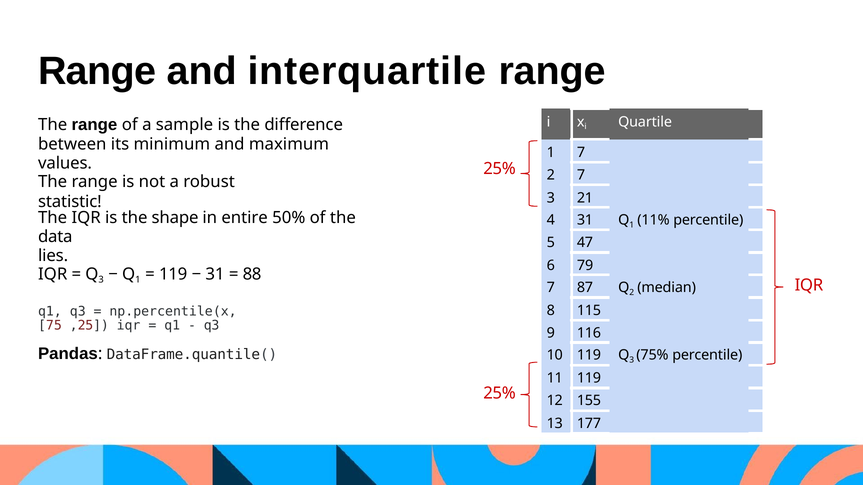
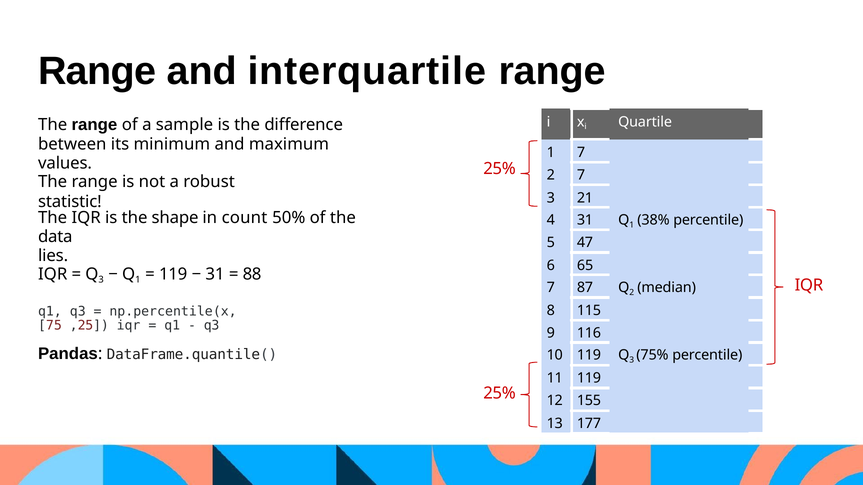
entire: entire -> count (244, 218)
11%: 11% -> 38% (653, 220)
79: 79 -> 65 (585, 266)
